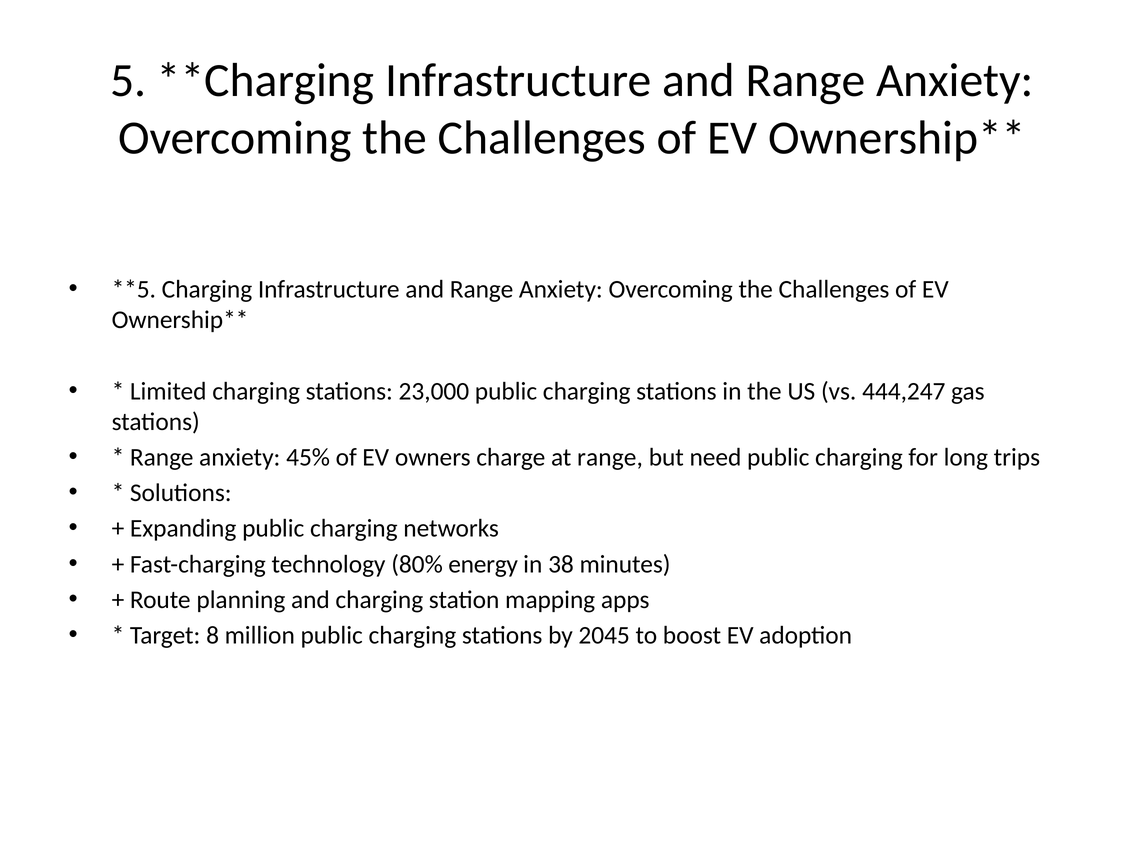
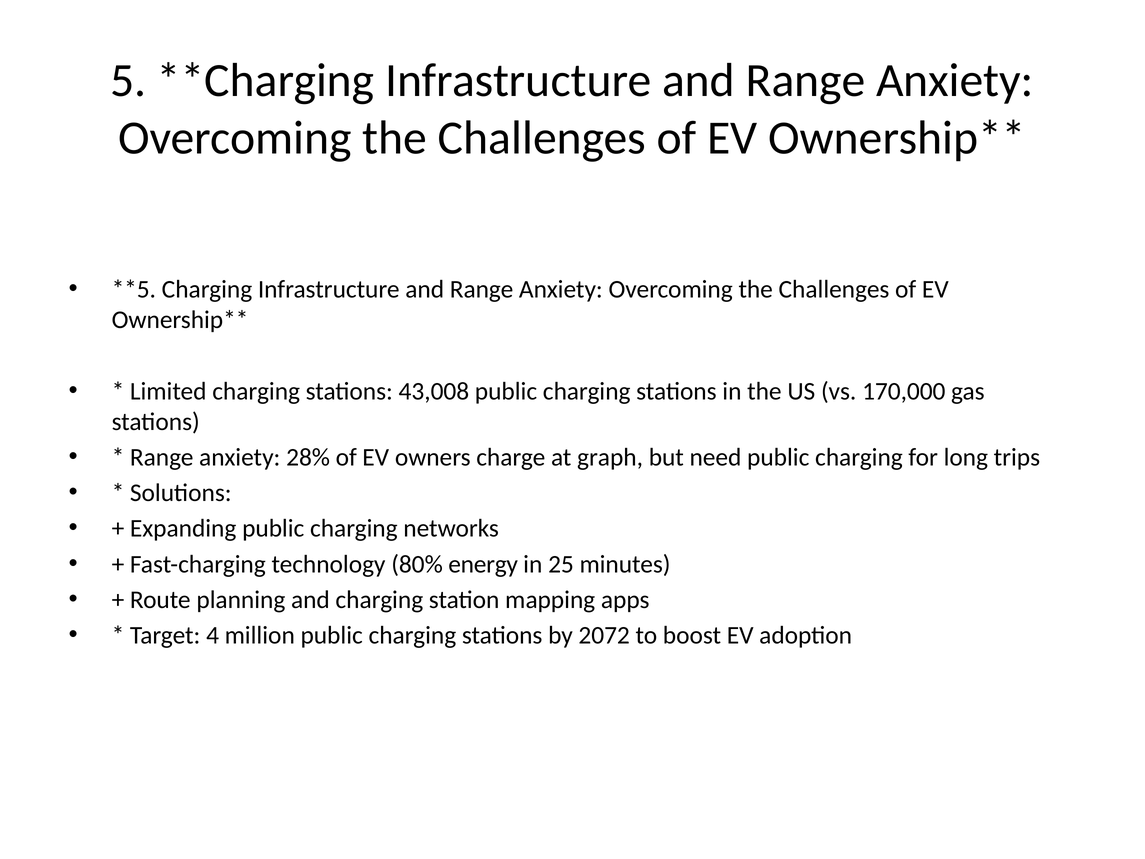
23,000: 23,000 -> 43,008 (434, 391)
444,247: 444,247 -> 170,000 (904, 391)
45%: 45% -> 28% (308, 457)
at range: range -> graph (610, 457)
38: 38 -> 25 (561, 564)
8: 8 -> 4 (213, 635)
2045: 2045 -> 2072 (604, 635)
